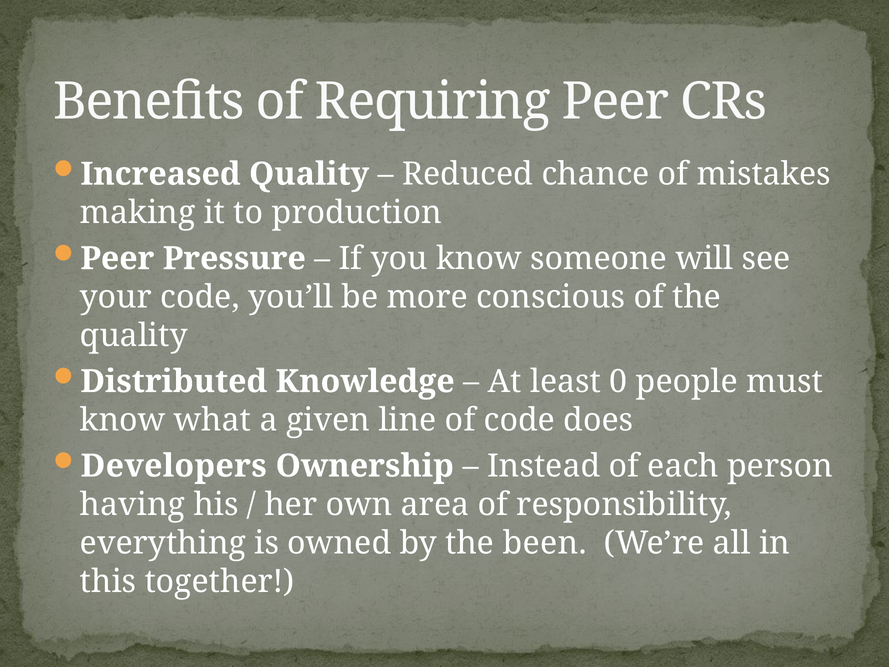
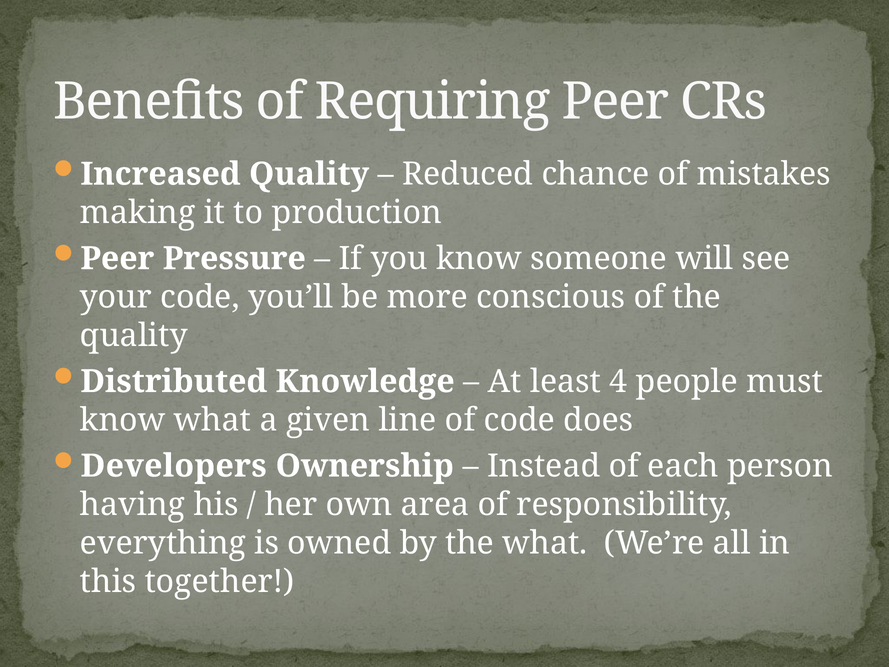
0: 0 -> 4 (618, 381)
the been: been -> what (545, 543)
